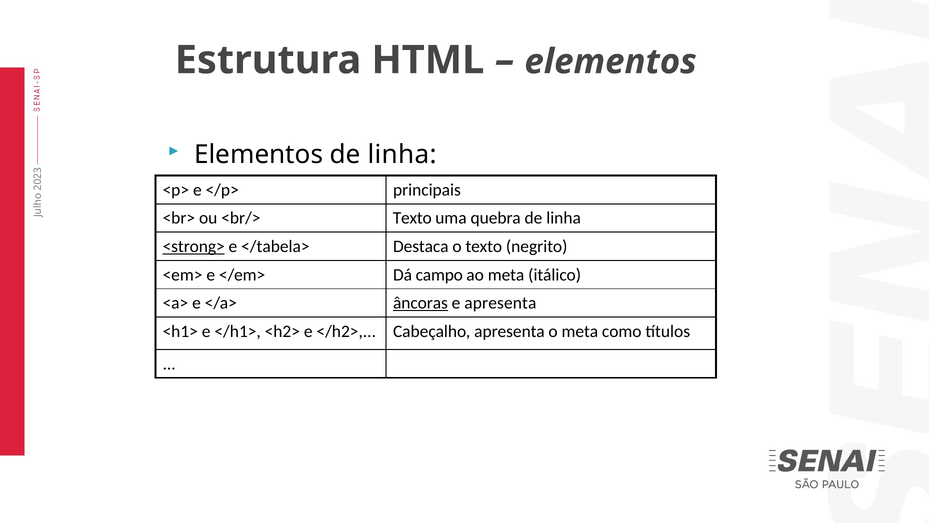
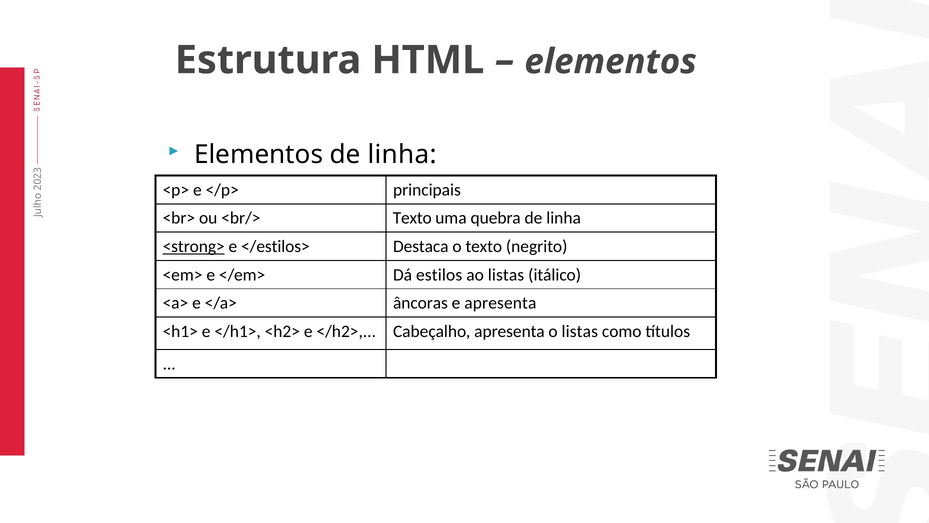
</tabela>: </tabela> -> </estilos> (275, 246)
campo: campo -> estilos (439, 275)
ao meta: meta -> listas (506, 275)
âncoras underline: present -> none (420, 303)
o meta: meta -> listas (580, 331)
